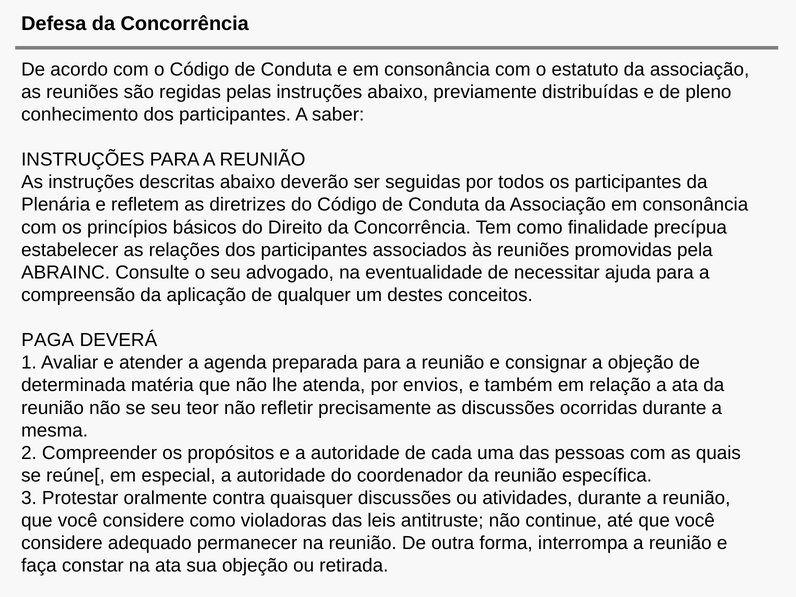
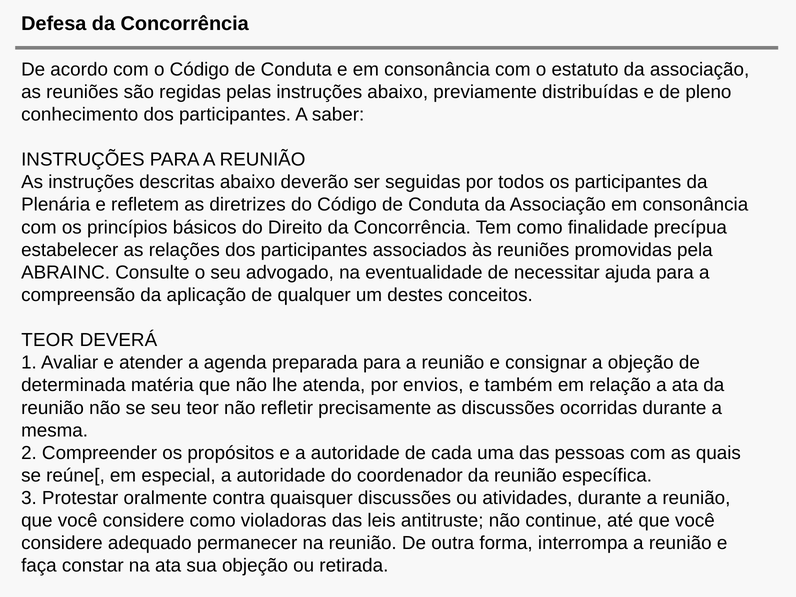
PAGA: PAGA -> TEOR (48, 340)
